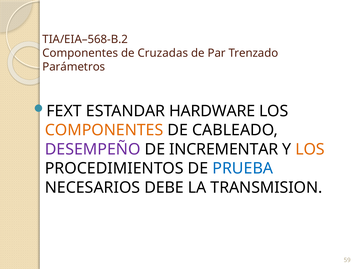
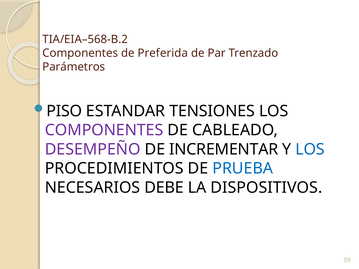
Cruzadas: Cruzadas -> Preferida (163, 53)
FEXT: FEXT -> PISO (64, 111)
HARDWARE: HARDWARE -> TENSIONES (212, 111)
COMPONENTES colour: orange -> purple (104, 130)
LOS colour: orange -> blue (310, 149)
TRANSMISION: TRANSMISION -> DISPOSITIVOS (266, 188)
